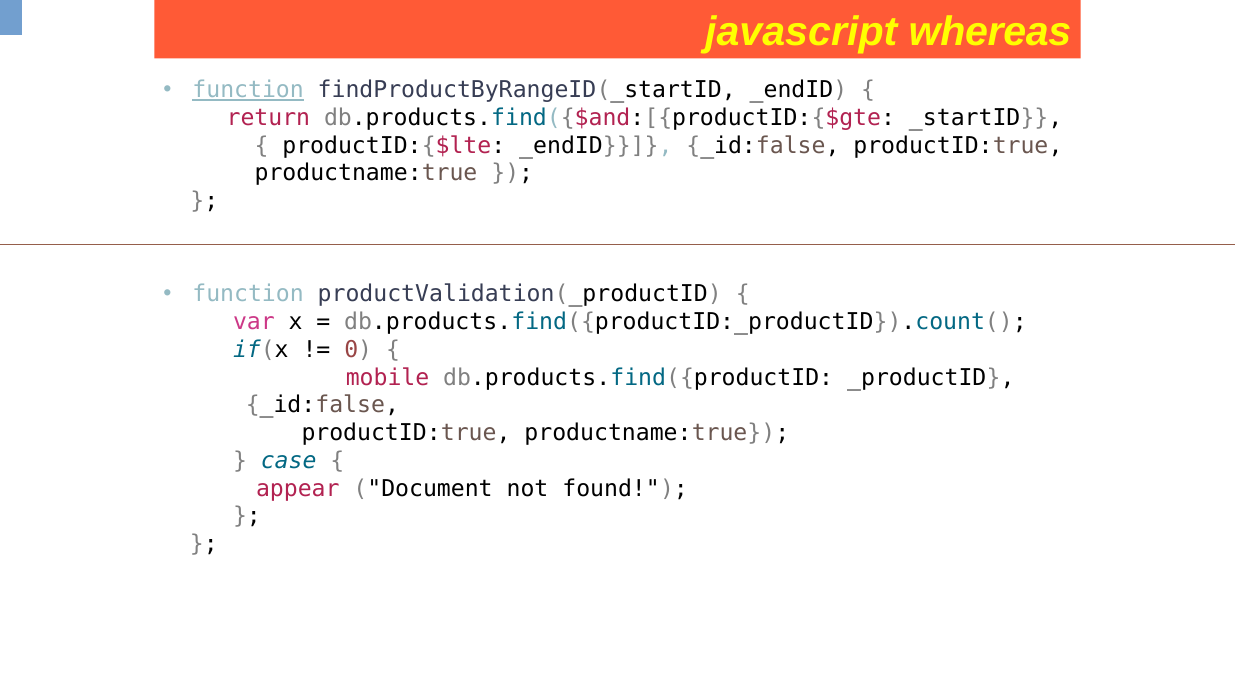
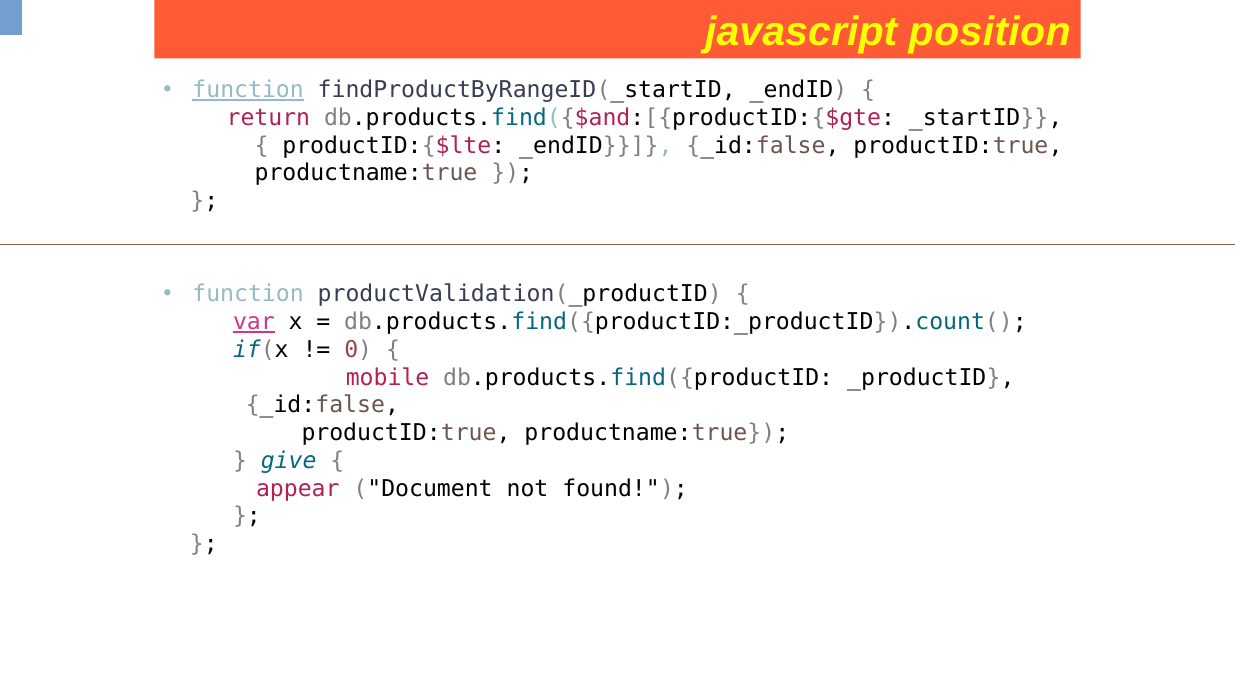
whereas: whereas -> position (990, 32)
var underline: none -> present (254, 322)
case: case -> give (289, 461)
